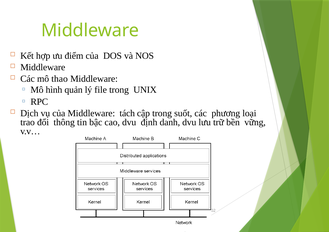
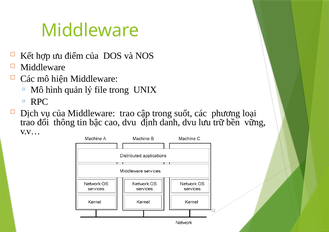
thao: thao -> hiện (60, 79)
Middleware tách: tách -> trao (127, 114)
